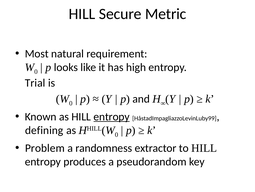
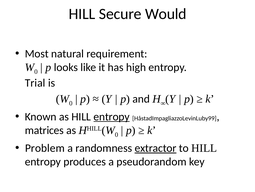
Metric: Metric -> Would (166, 14)
defining: defining -> matrices (44, 130)
extractor underline: none -> present (156, 148)
